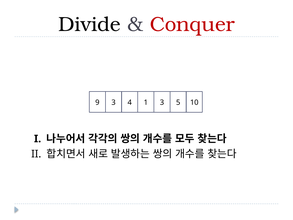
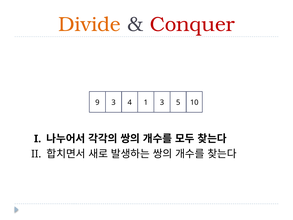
Divide colour: black -> orange (89, 24)
